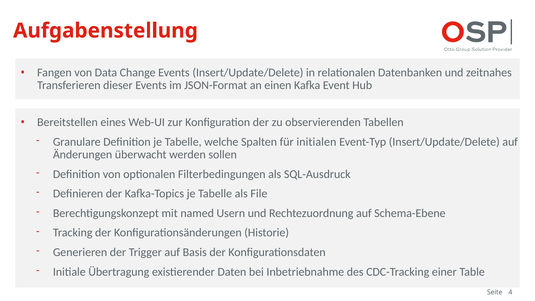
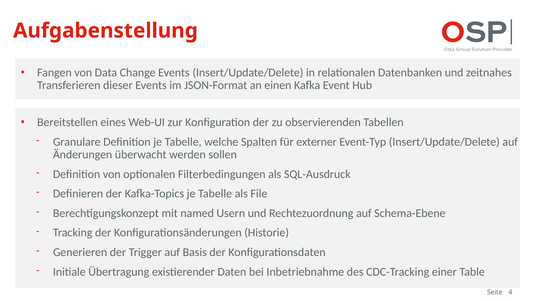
initialen: initialen -> externer (317, 142)
